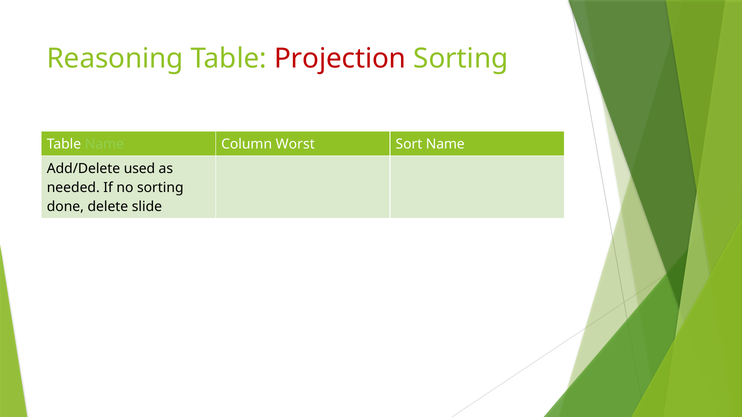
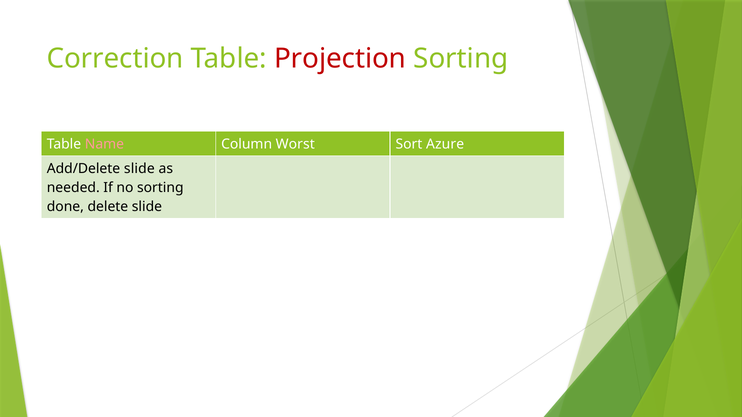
Reasoning: Reasoning -> Correction (115, 59)
Name colour: light green -> pink (104, 145)
Sort Name: Name -> Azure (445, 145)
Add/Delete used: used -> slide (139, 169)
